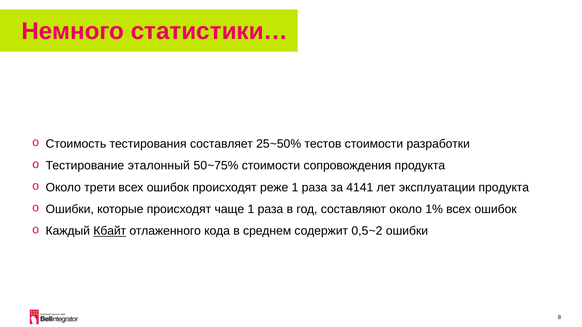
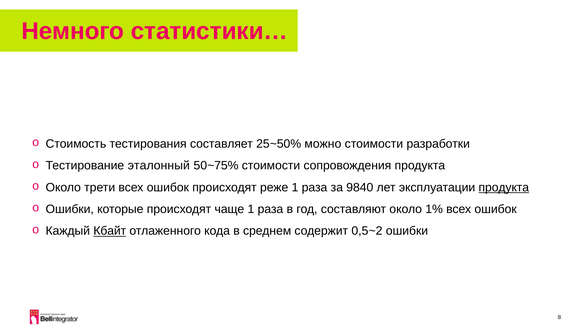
тестов: тестов -> можно (323, 144)
4141: 4141 -> 9840 (360, 188)
продукта underline: none -> present (504, 188)
